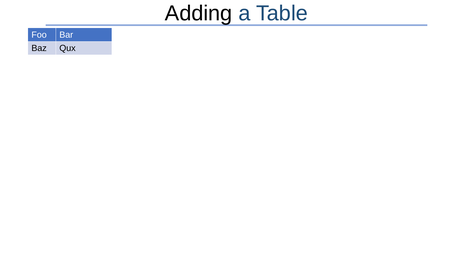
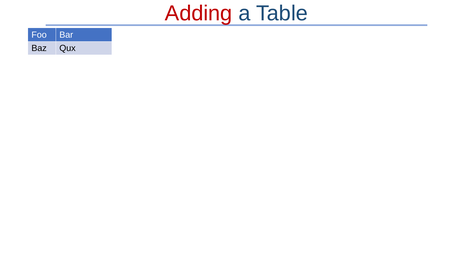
Adding colour: black -> red (199, 13)
